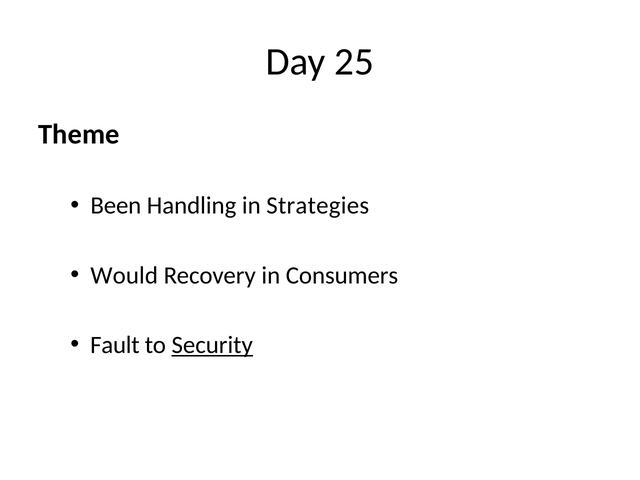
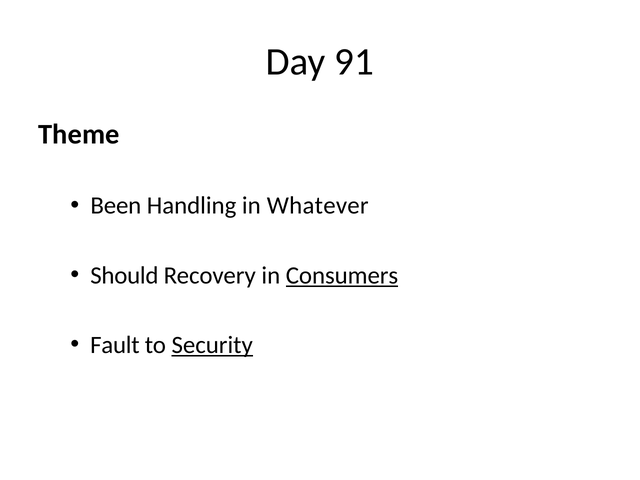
25: 25 -> 91 (354, 62)
Strategies: Strategies -> Whatever (318, 206)
Would: Would -> Should (124, 275)
Consumers underline: none -> present (342, 275)
